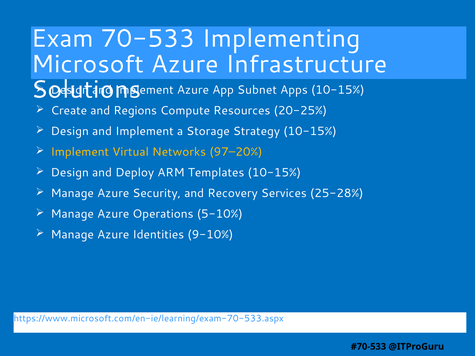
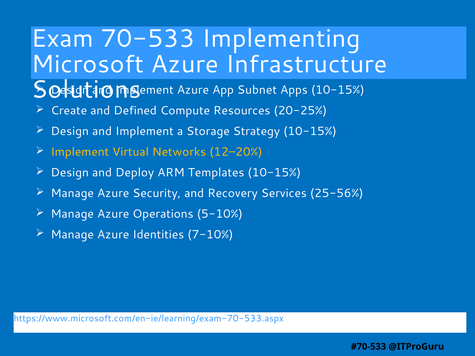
Regions: Regions -> Defined (135, 111)
97–20%: 97–20% -> 12–20% (236, 152)
25-28%: 25-28% -> 25-56% (337, 193)
9-10%: 9-10% -> 7-10% (210, 235)
